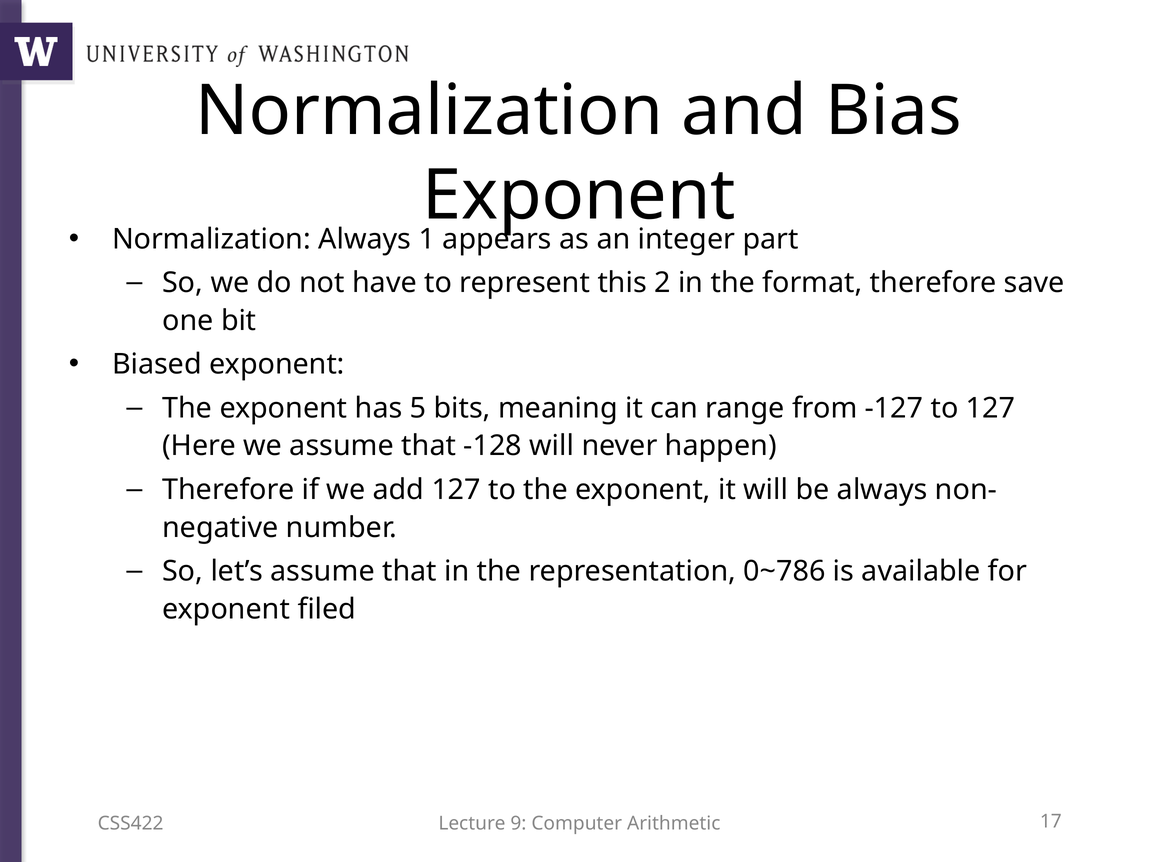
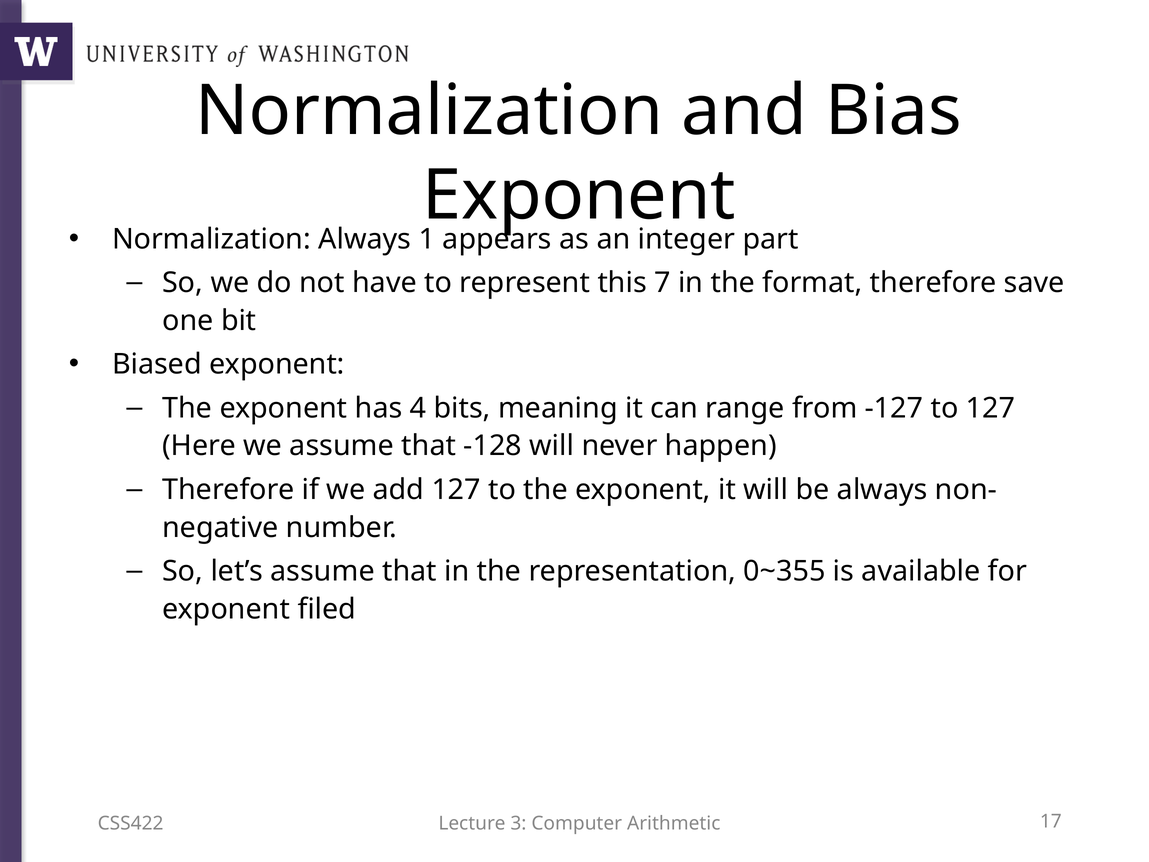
2: 2 -> 7 (662, 283)
5: 5 -> 4 (418, 408)
0~786: 0~786 -> 0~355 (784, 571)
9: 9 -> 3 (518, 823)
